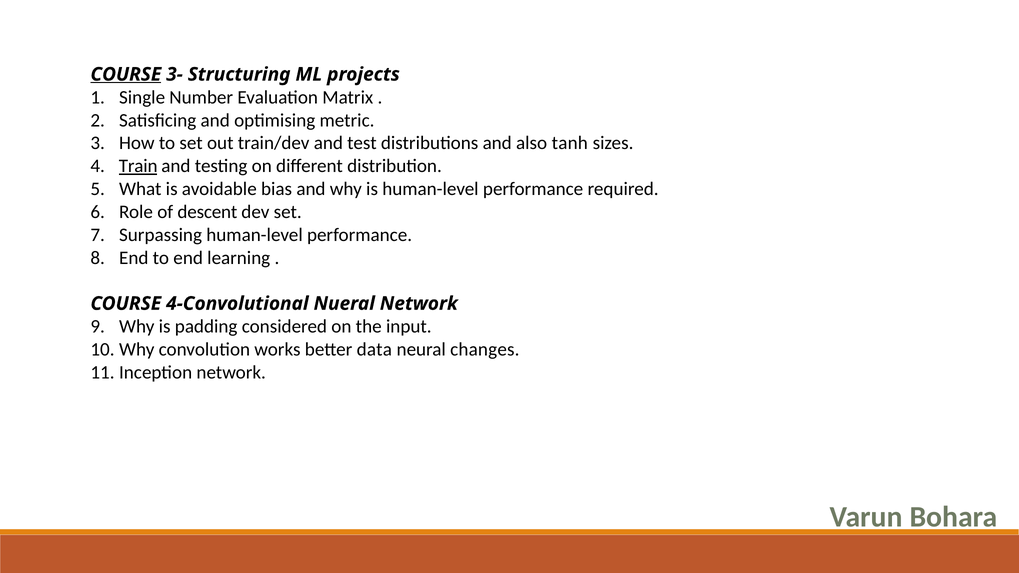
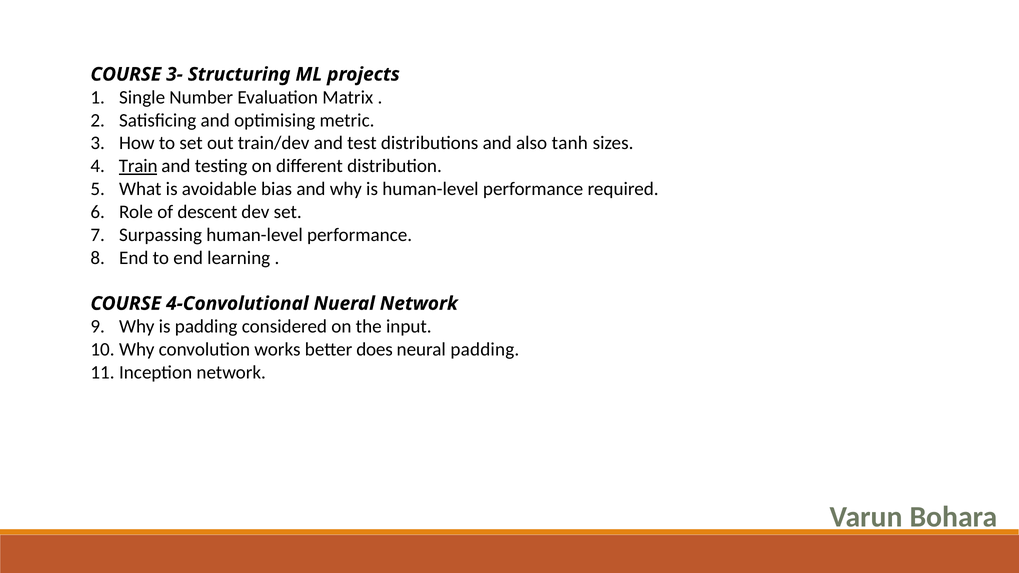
COURSE underline: present -> none (126, 74)
data: data -> does (375, 350)
neural changes: changes -> padding (485, 350)
